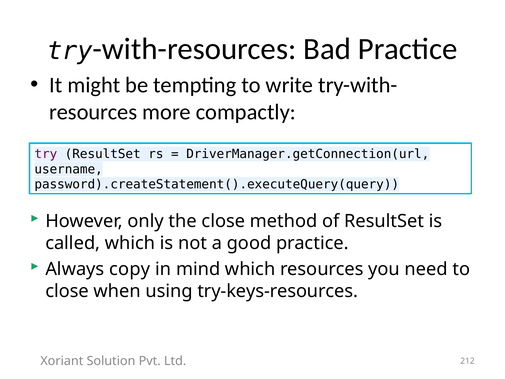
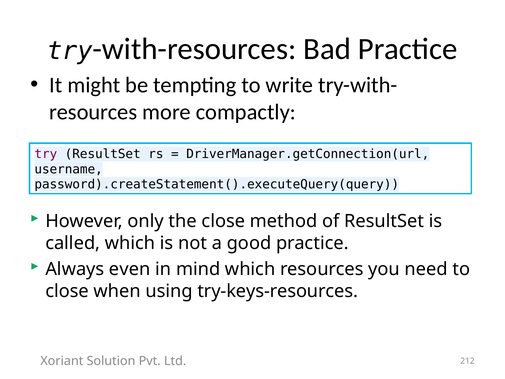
copy: copy -> even (130, 269)
